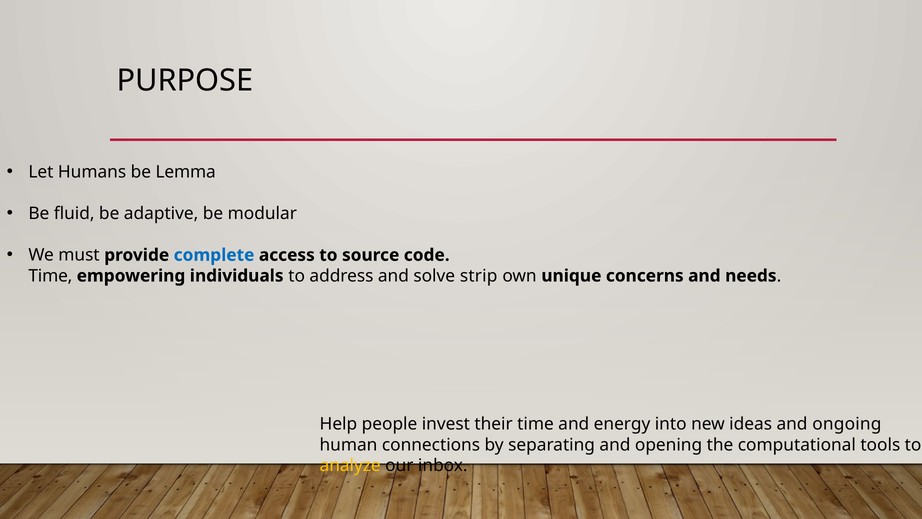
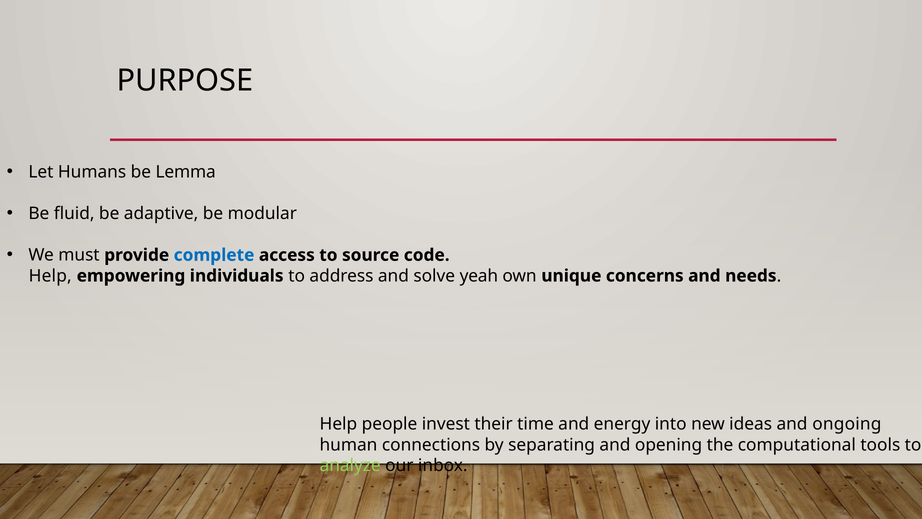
Time: Time -> Help (50, 276)
strip: strip -> yeah (479, 276)
analyze colour: yellow -> light green (350, 465)
